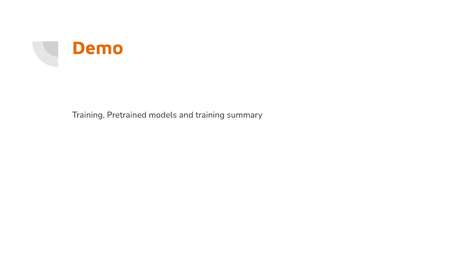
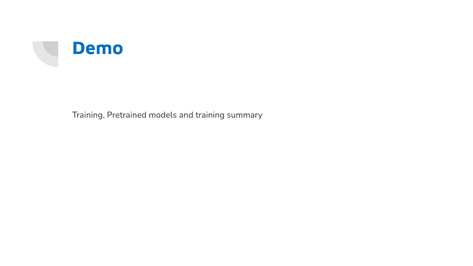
Demo colour: orange -> blue (98, 48)
